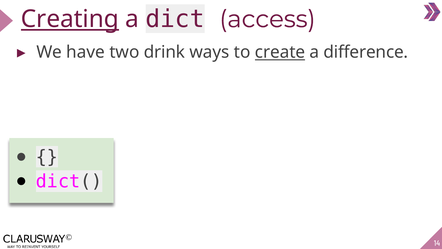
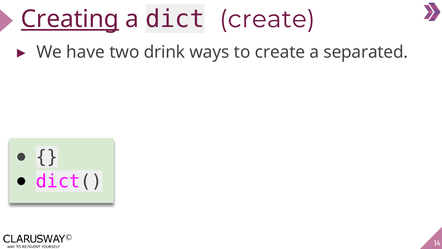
dict access: access -> create (267, 19)
create underline: present -> none (280, 52)
difference: difference -> separated (366, 52)
